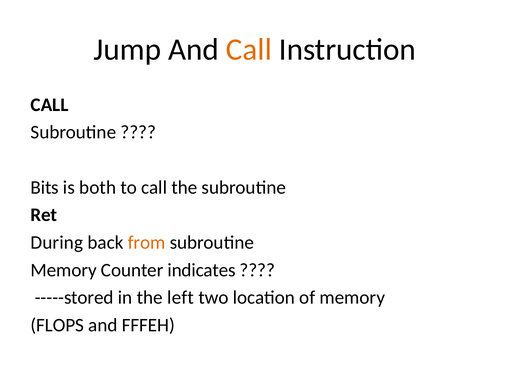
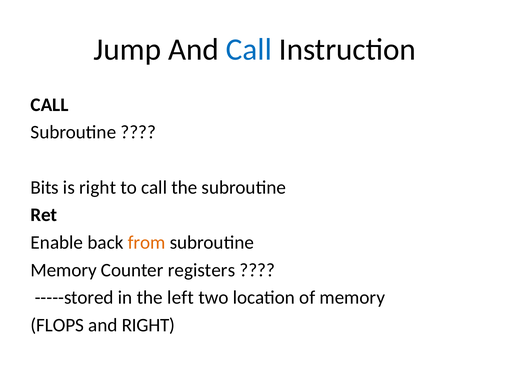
Call colour: orange -> blue (249, 49)
is both: both -> right (98, 187)
During: During -> Enable (57, 242)
indicates: indicates -> registers (201, 270)
and FFFEH: FFFEH -> RIGHT (148, 325)
